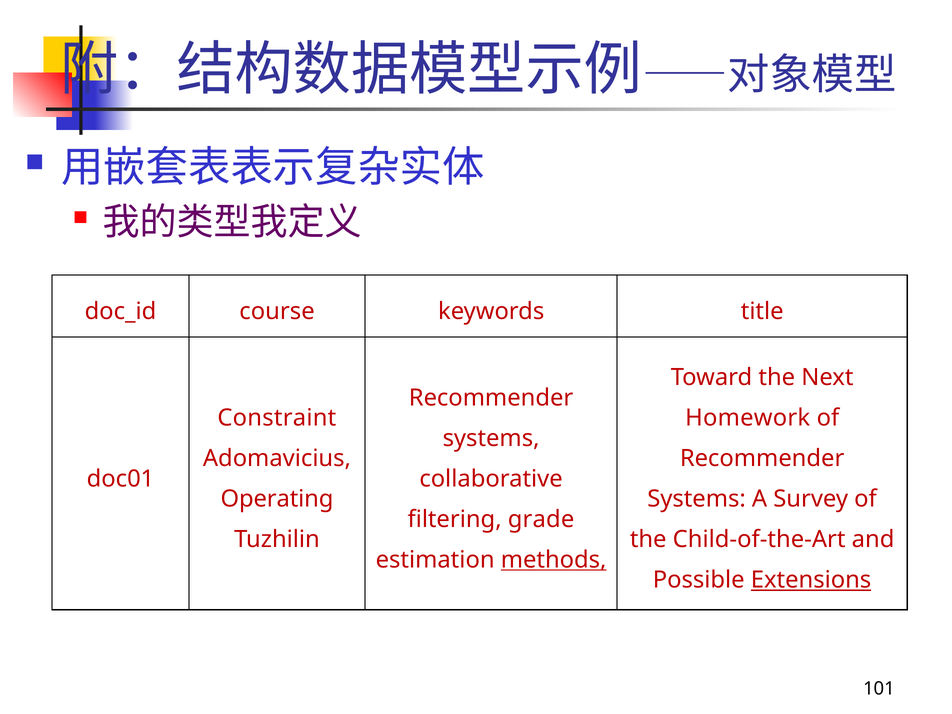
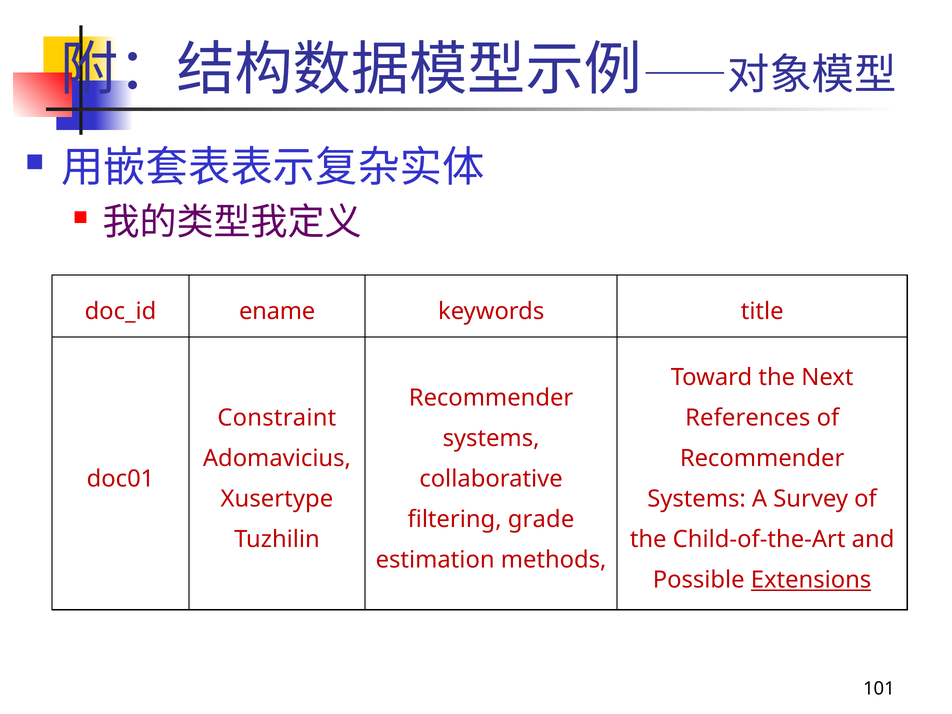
course: course -> ename (277, 311)
Homework: Homework -> References (748, 418)
Operating: Operating -> Xusertype (277, 499)
methods underline: present -> none (554, 560)
